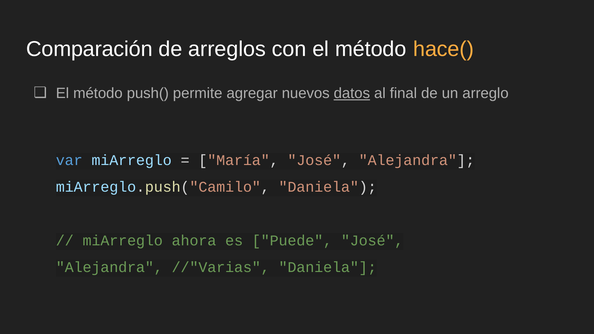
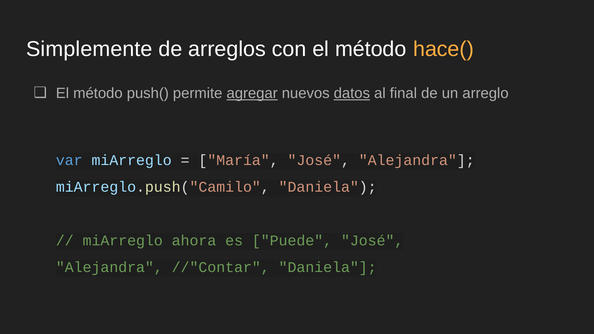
Comparación: Comparación -> Simplemente (89, 49)
agregar underline: none -> present (252, 93)
//"Varias: //"Varias -> //"Contar (221, 267)
